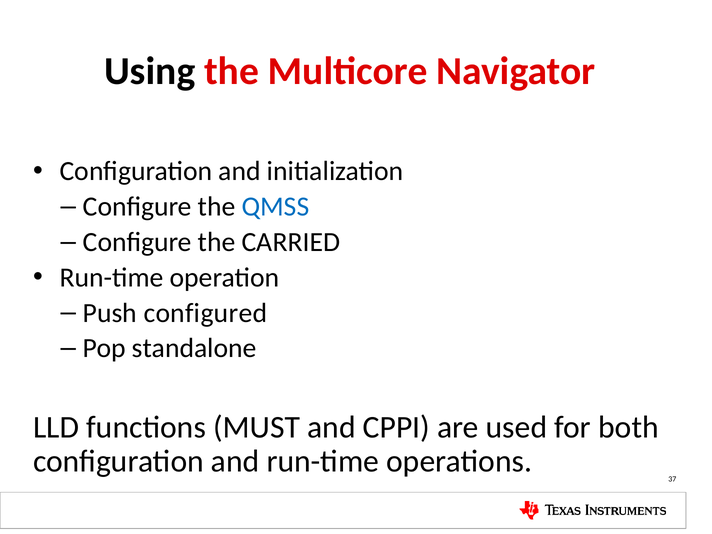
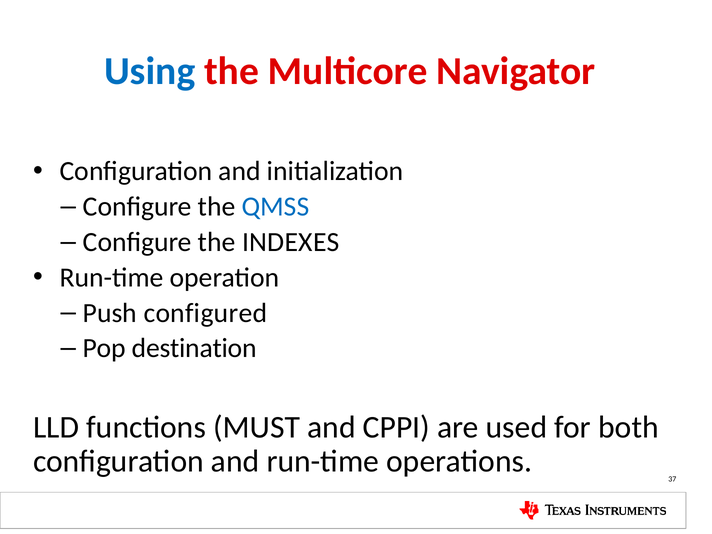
Using colour: black -> blue (150, 71)
CARRIED: CARRIED -> INDEXES (291, 242)
standalone: standalone -> destination (194, 348)
